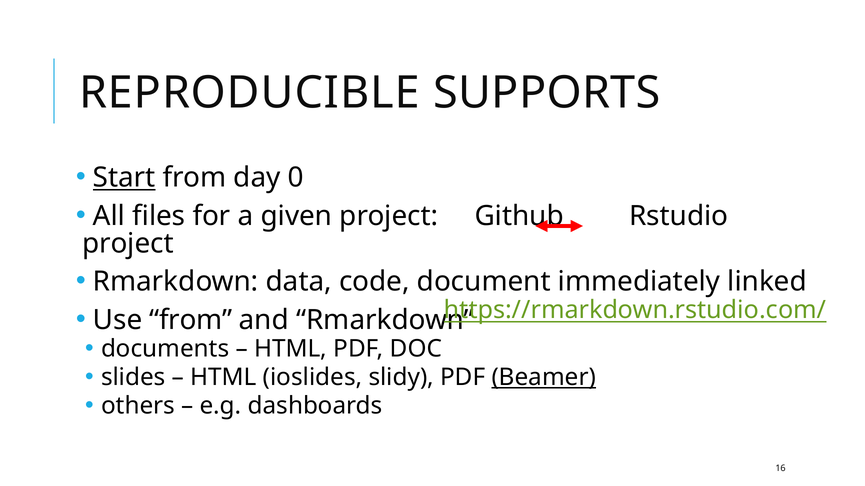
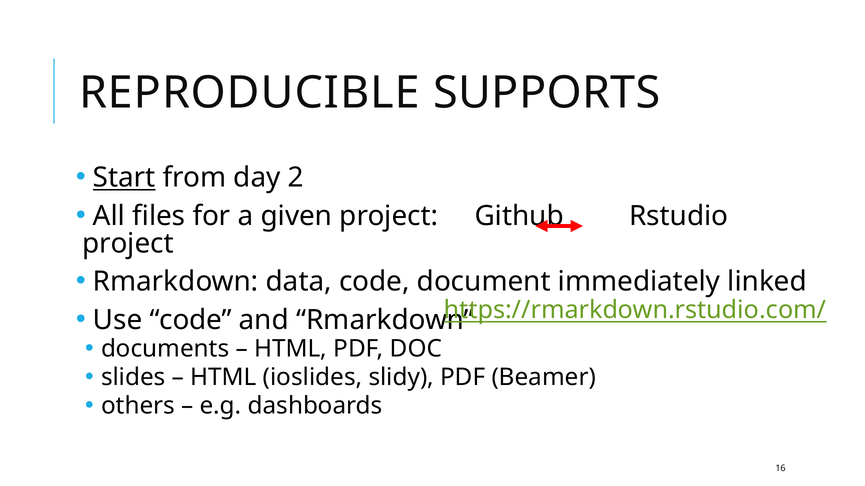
0: 0 -> 2 (296, 178)
Use from: from -> code (191, 321)
Beamer underline: present -> none (544, 378)
